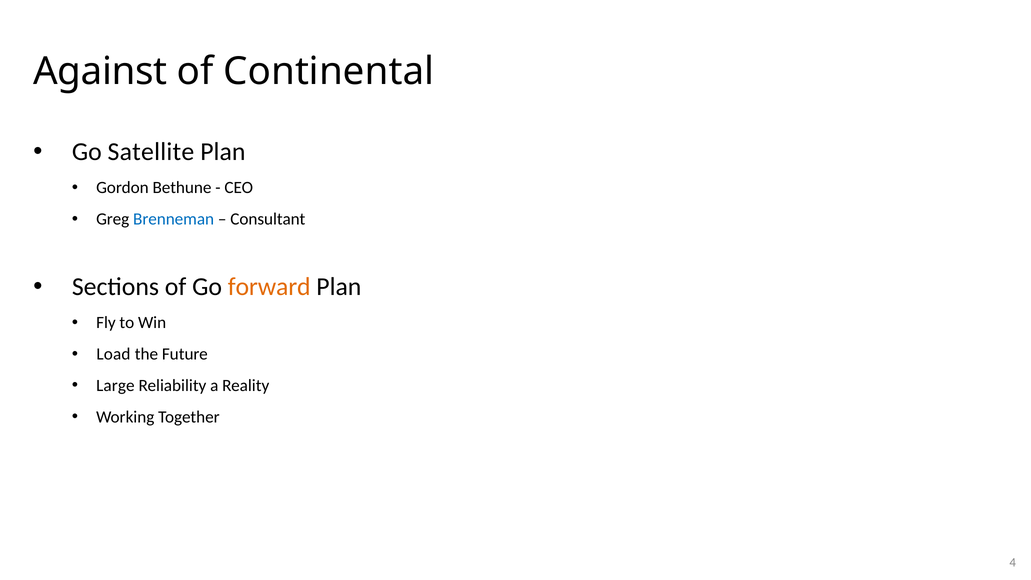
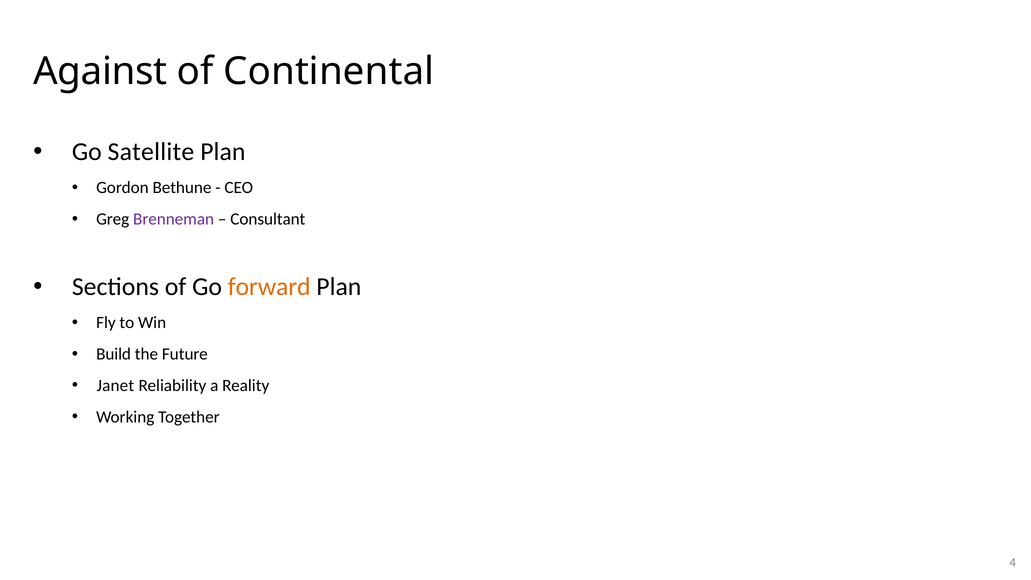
Brenneman colour: blue -> purple (174, 219)
Load: Load -> Build (114, 354)
Large: Large -> Janet (115, 385)
